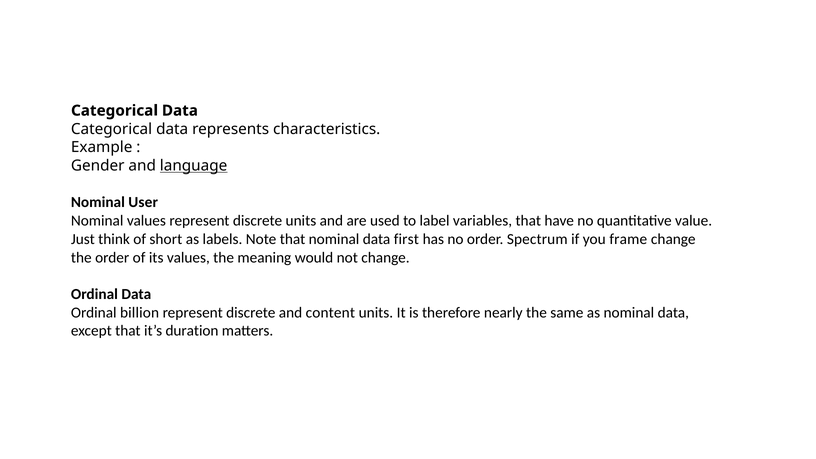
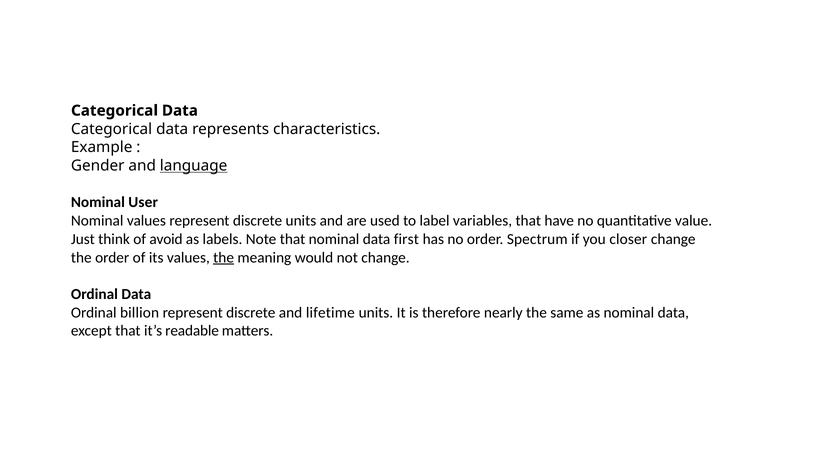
short: short -> avoid (166, 239)
frame: frame -> closer (628, 239)
the underline: none -> present (224, 257)
content: content -> lifetime (330, 313)
duration: duration -> readable (192, 331)
